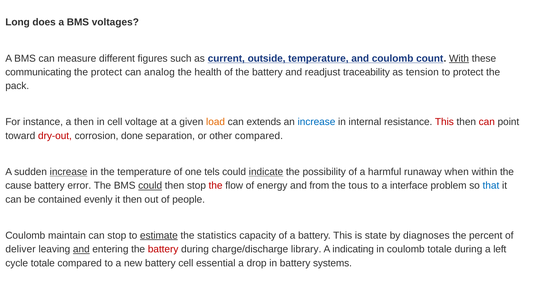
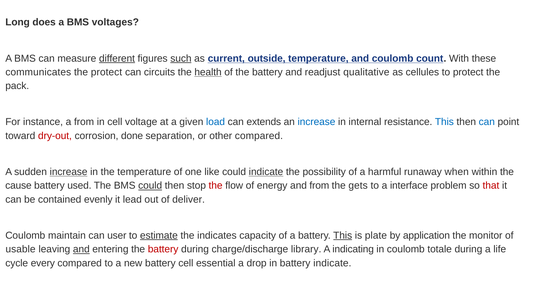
different underline: none -> present (117, 58)
such underline: none -> present (181, 58)
With underline: present -> none (459, 58)
communicating: communicating -> communicates (38, 72)
analog: analog -> circuits (160, 72)
health underline: none -> present (208, 72)
traceability: traceability -> qualitative (366, 72)
tension: tension -> cellules (422, 72)
a then: then -> from (84, 122)
load colour: orange -> blue (216, 122)
This colour: red -> blue (444, 122)
can colour: red -> blue (487, 122)
tels: tels -> like (212, 172)
error: error -> used (79, 186)
tous: tous -> gets (358, 186)
that colour: blue -> red (491, 186)
it then: then -> lead (132, 199)
people: people -> deliver (189, 199)
can stop: stop -> user (117, 235)
statistics: statistics -> indicates (217, 235)
This underline: none -> present (343, 235)
state: state -> plate (376, 235)
diagnoses: diagnoses -> application (426, 235)
percent: percent -> monitor (486, 235)
deliver: deliver -> usable (21, 249)
left: left -> life (500, 249)
cycle totale: totale -> every (43, 263)
battery systems: systems -> indicate (332, 263)
